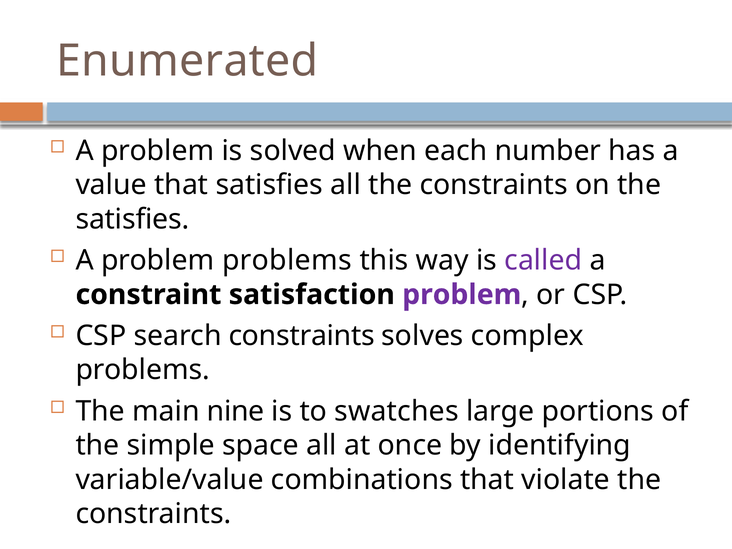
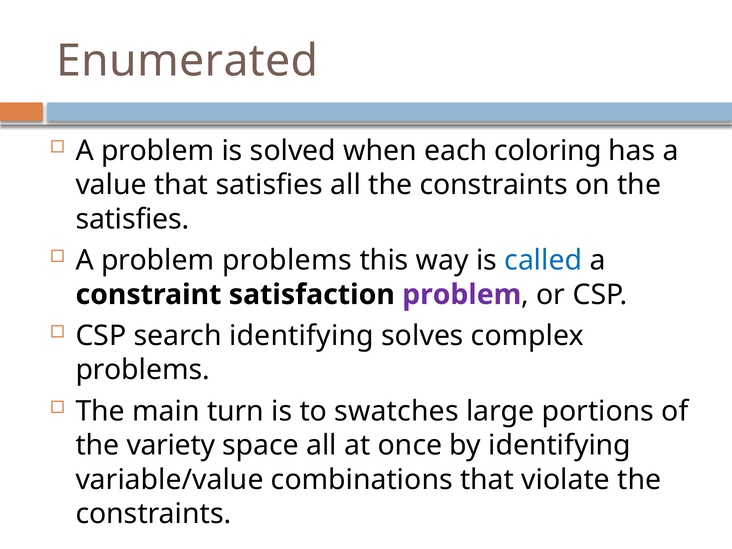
number: number -> coloring (548, 151)
called colour: purple -> blue (543, 260)
search constraints: constraints -> identifying (301, 336)
nine: nine -> turn (236, 411)
simple: simple -> variety (171, 446)
